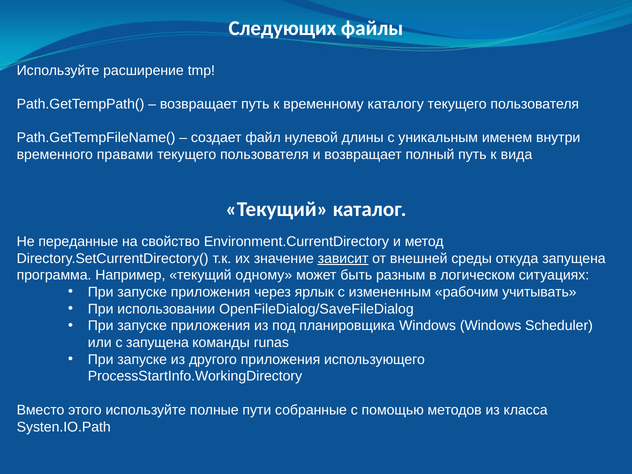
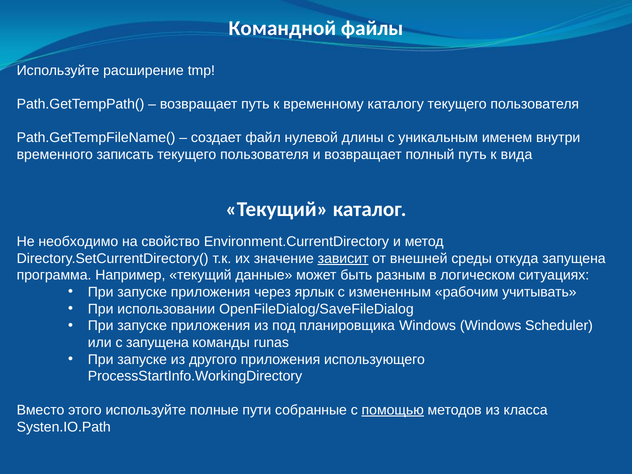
Следующих: Следующих -> Командной (282, 28)
правами: правами -> записать (125, 155)
переданные: переданные -> необходимо (78, 242)
одному: одному -> данные (264, 275)
помощью underline: none -> present (393, 410)
